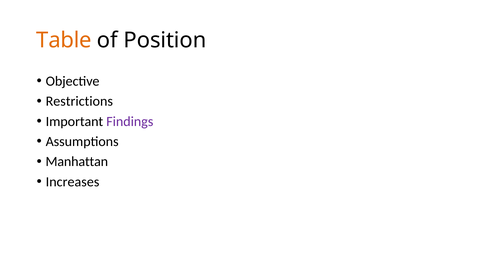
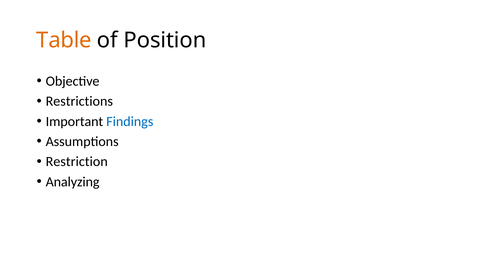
Findings colour: purple -> blue (130, 122)
Manhattan: Manhattan -> Restriction (77, 162)
Increases: Increases -> Analyzing (73, 182)
